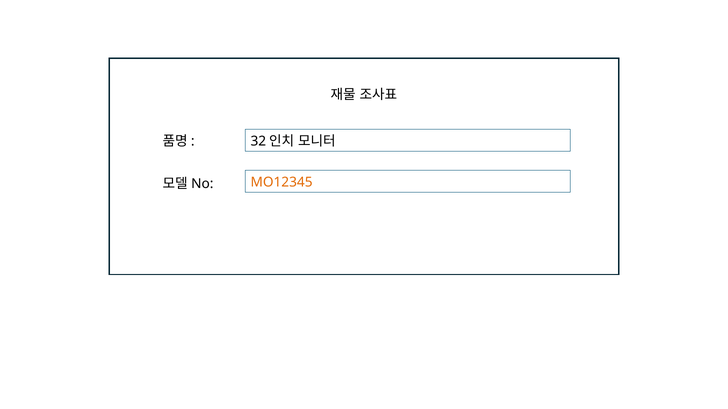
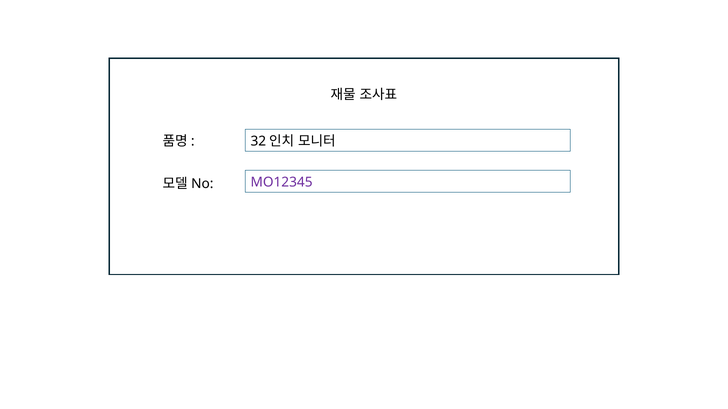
MO12345 colour: orange -> purple (282, 182)
